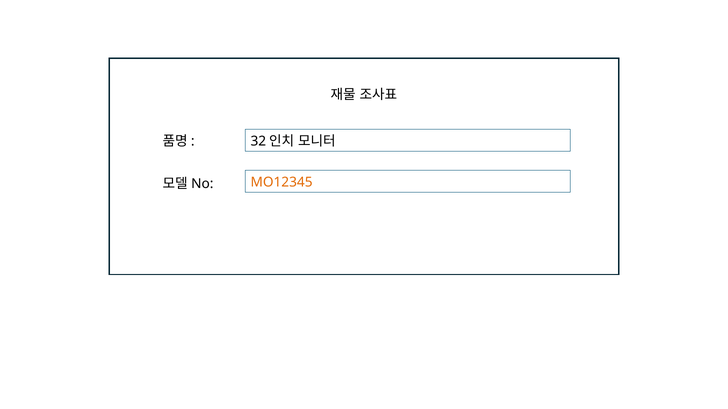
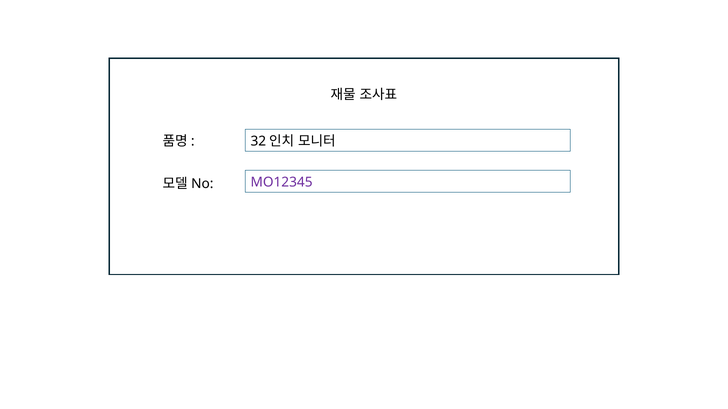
MO12345 colour: orange -> purple (282, 182)
